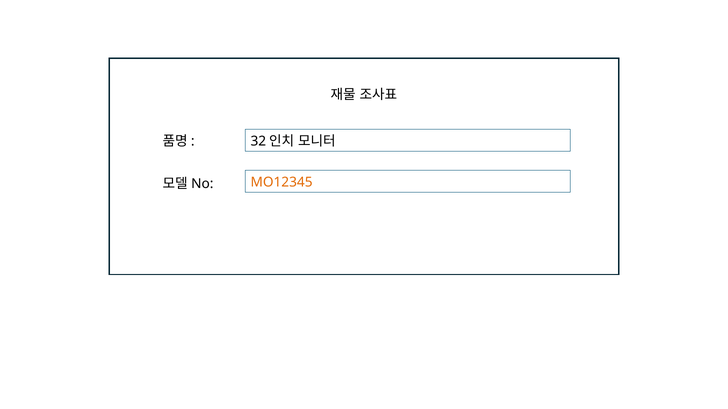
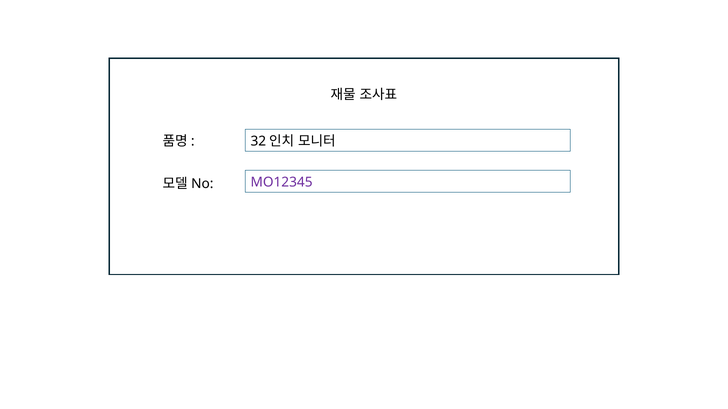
MO12345 colour: orange -> purple (282, 182)
